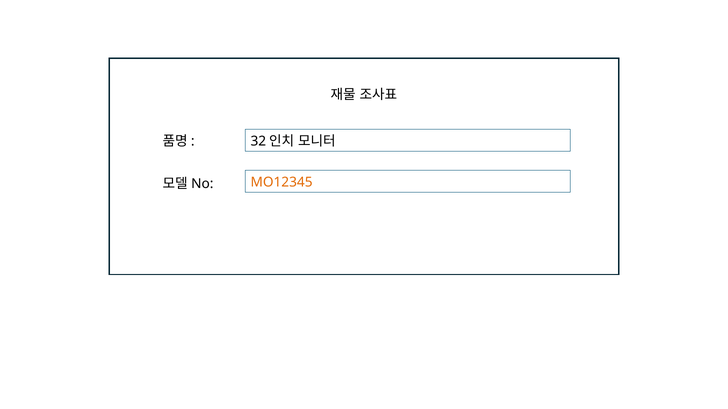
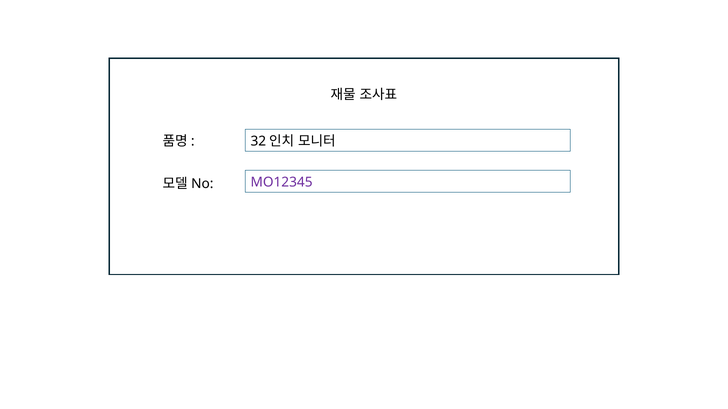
MO12345 colour: orange -> purple (282, 182)
